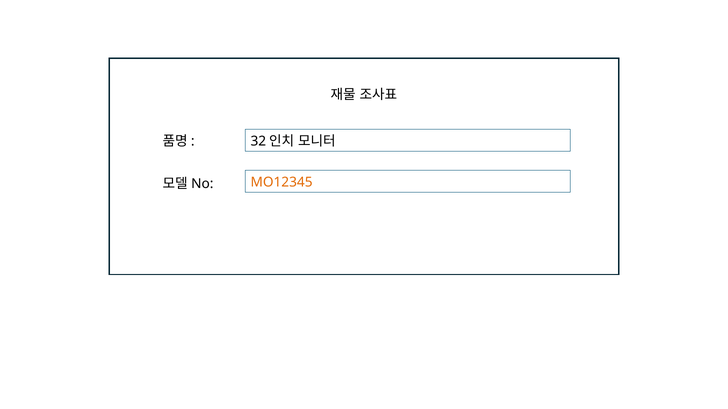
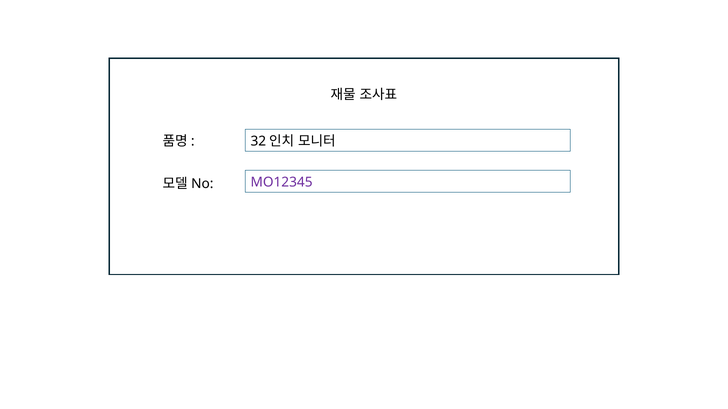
MO12345 colour: orange -> purple (282, 182)
